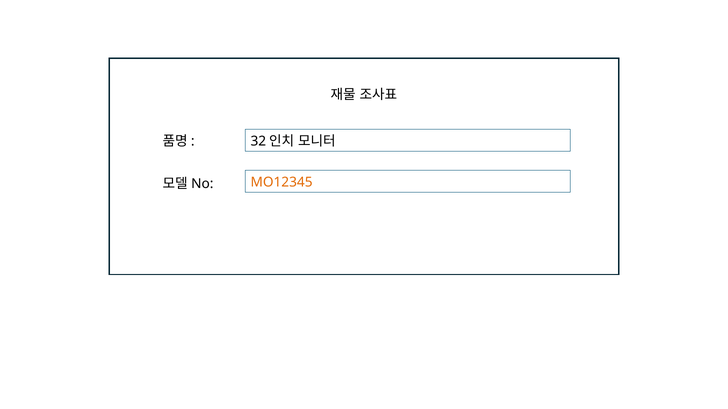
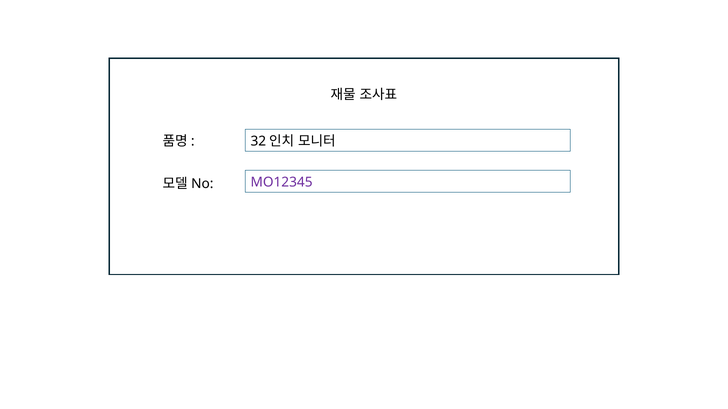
MO12345 colour: orange -> purple (282, 182)
